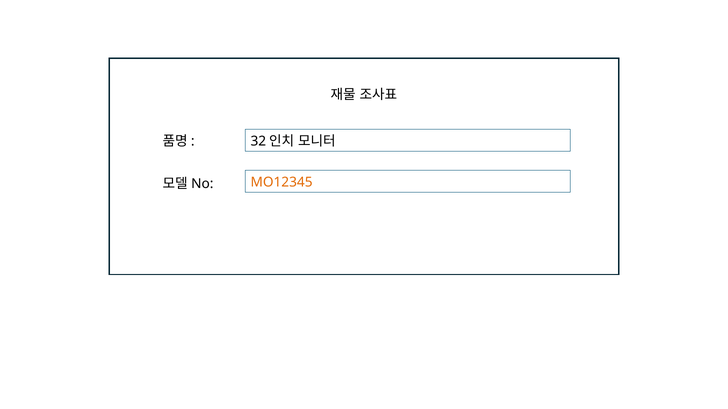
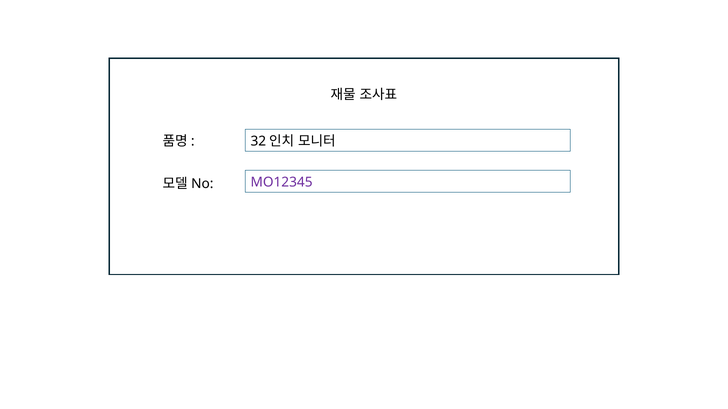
MO12345 colour: orange -> purple (282, 182)
